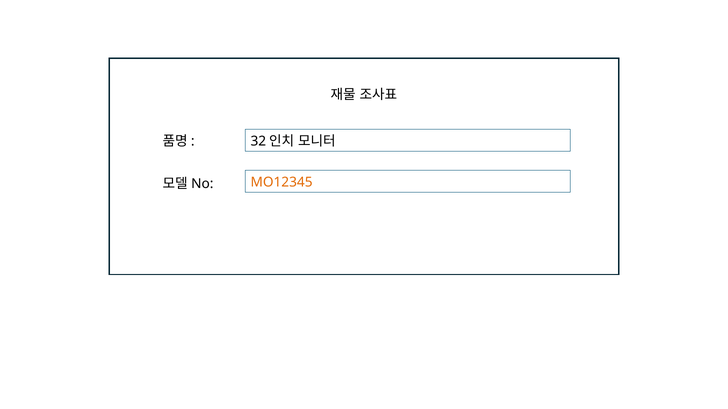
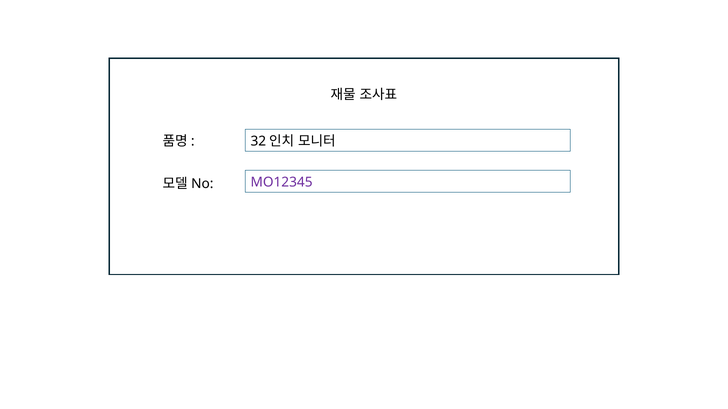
MO12345 colour: orange -> purple (282, 182)
